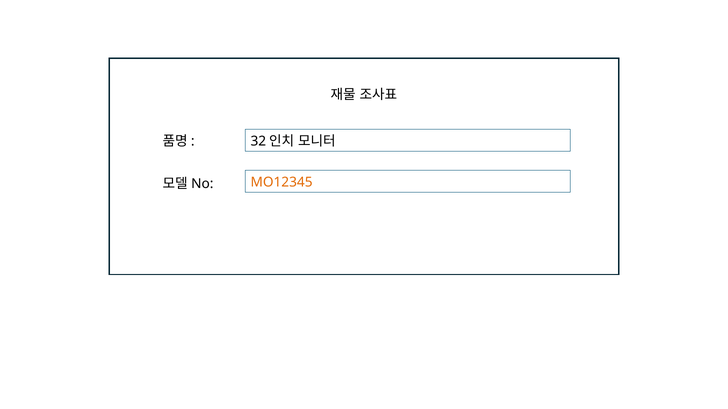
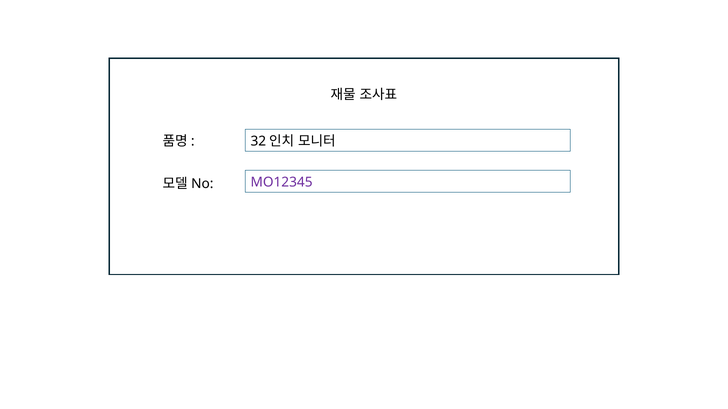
MO12345 colour: orange -> purple (282, 182)
